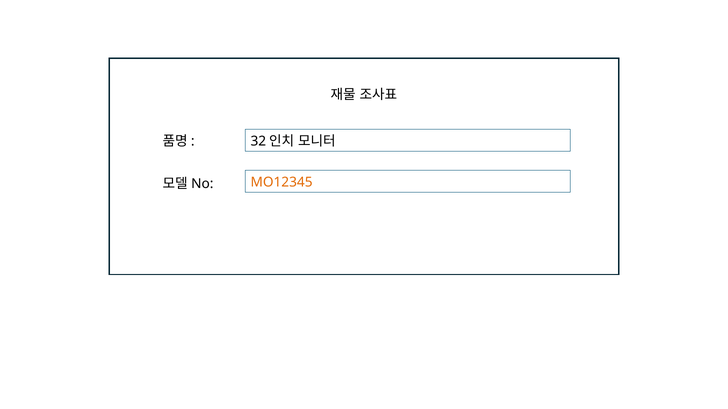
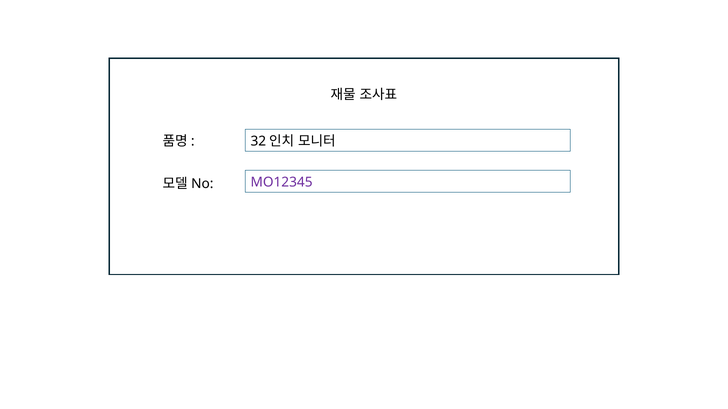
MO12345 colour: orange -> purple (282, 182)
